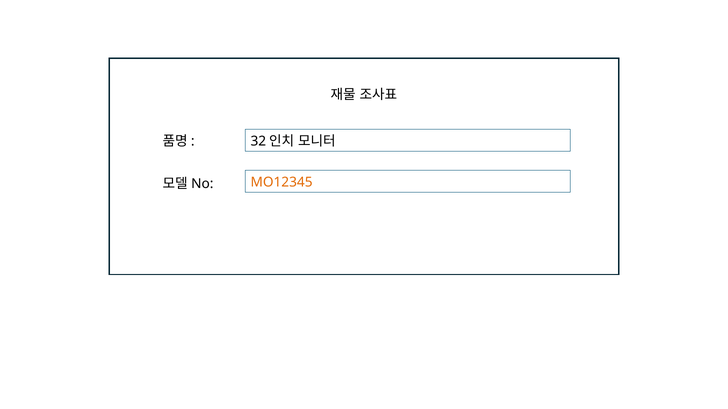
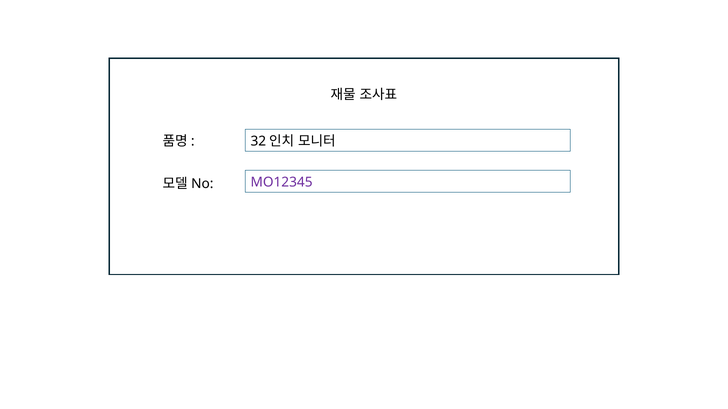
MO12345 colour: orange -> purple (282, 182)
